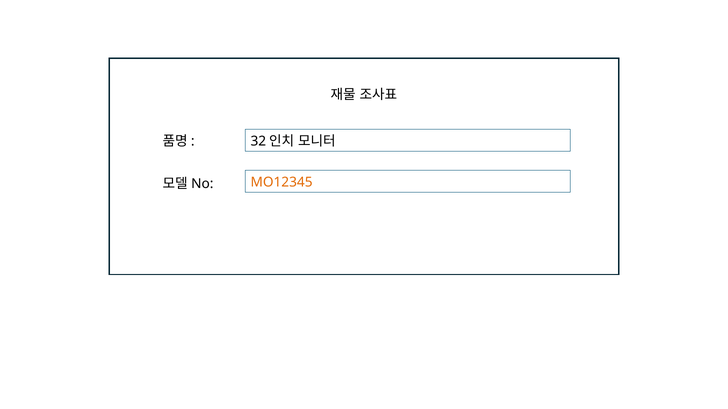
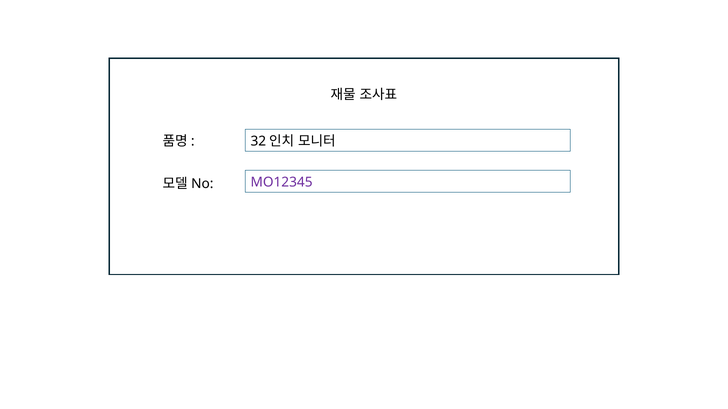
MO12345 colour: orange -> purple (282, 182)
